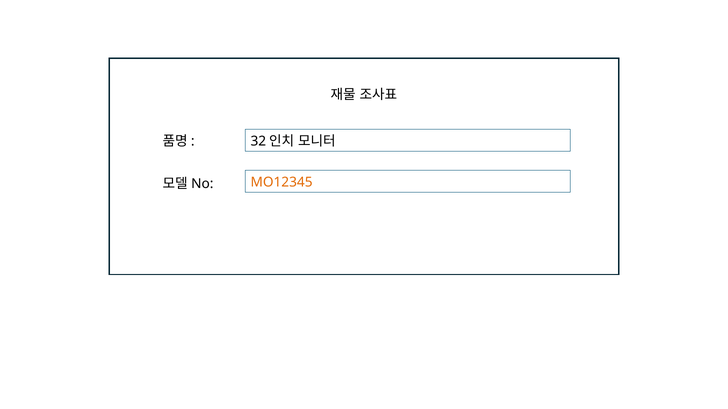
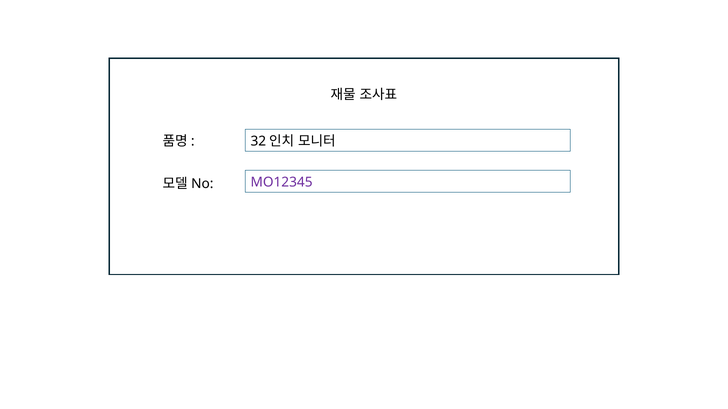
MO12345 colour: orange -> purple (282, 182)
